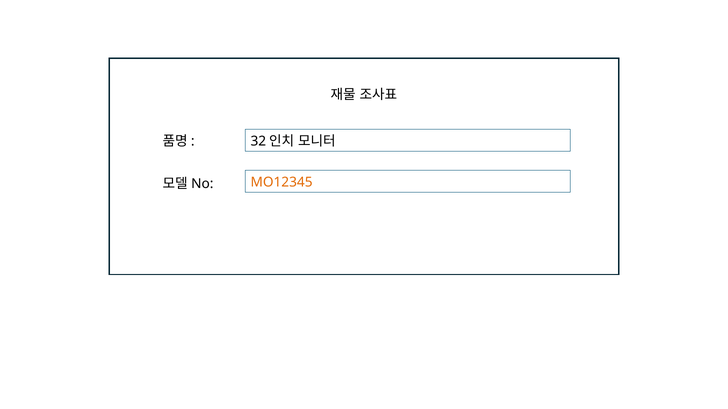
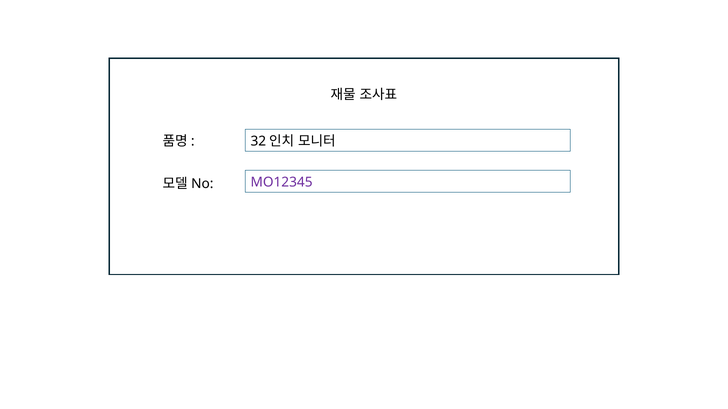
MO12345 colour: orange -> purple (282, 182)
